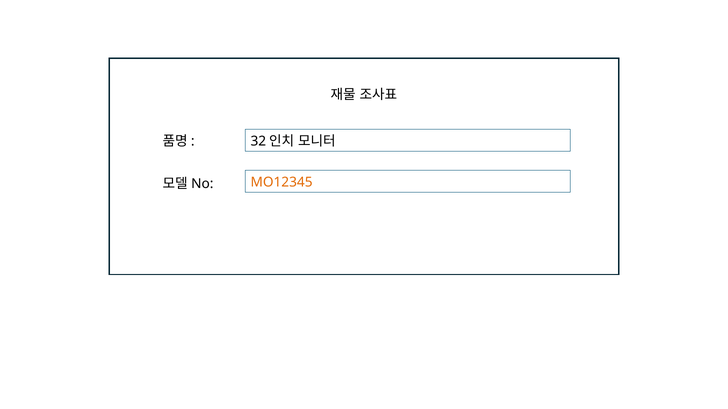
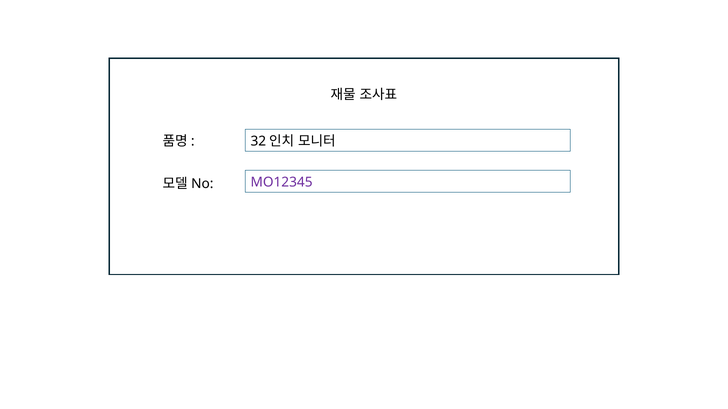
MO12345 colour: orange -> purple (282, 182)
